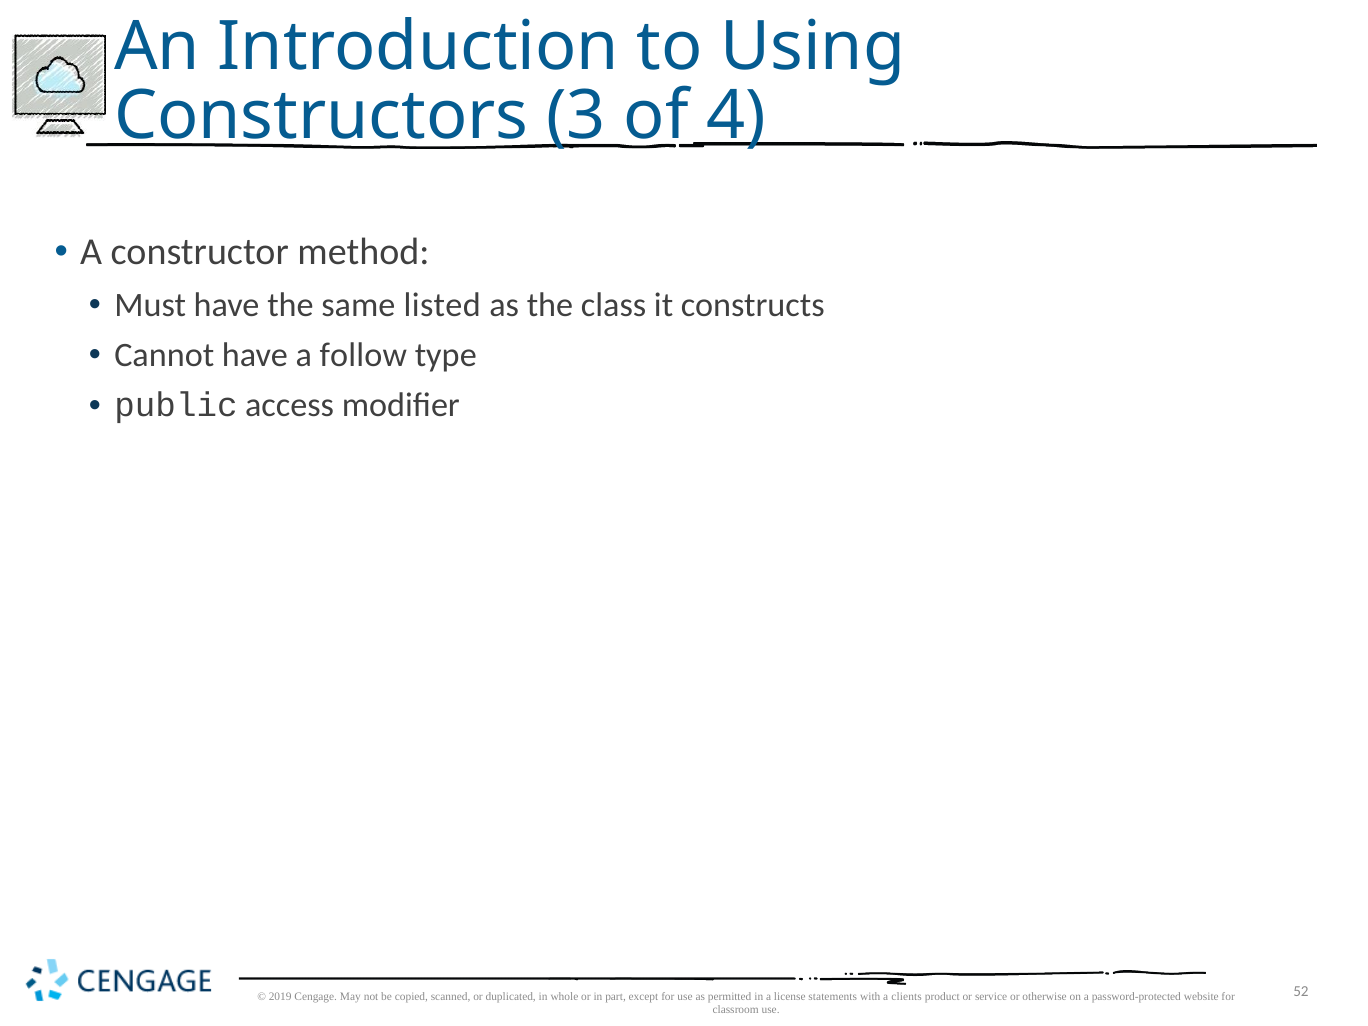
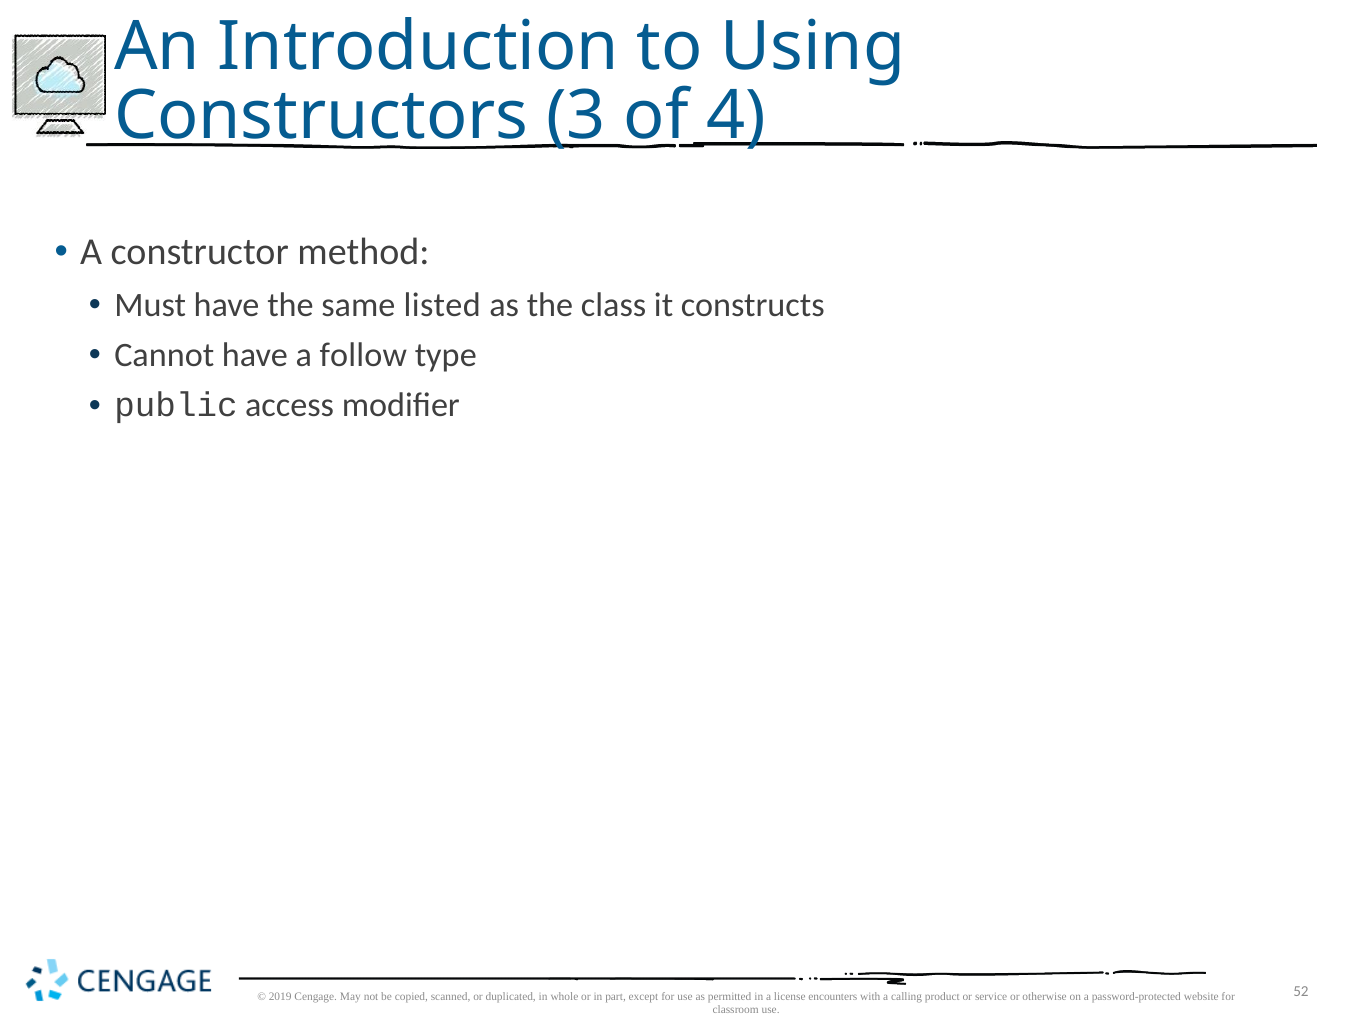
statements: statements -> encounters (833, 996)
clients: clients -> calling (907, 996)
